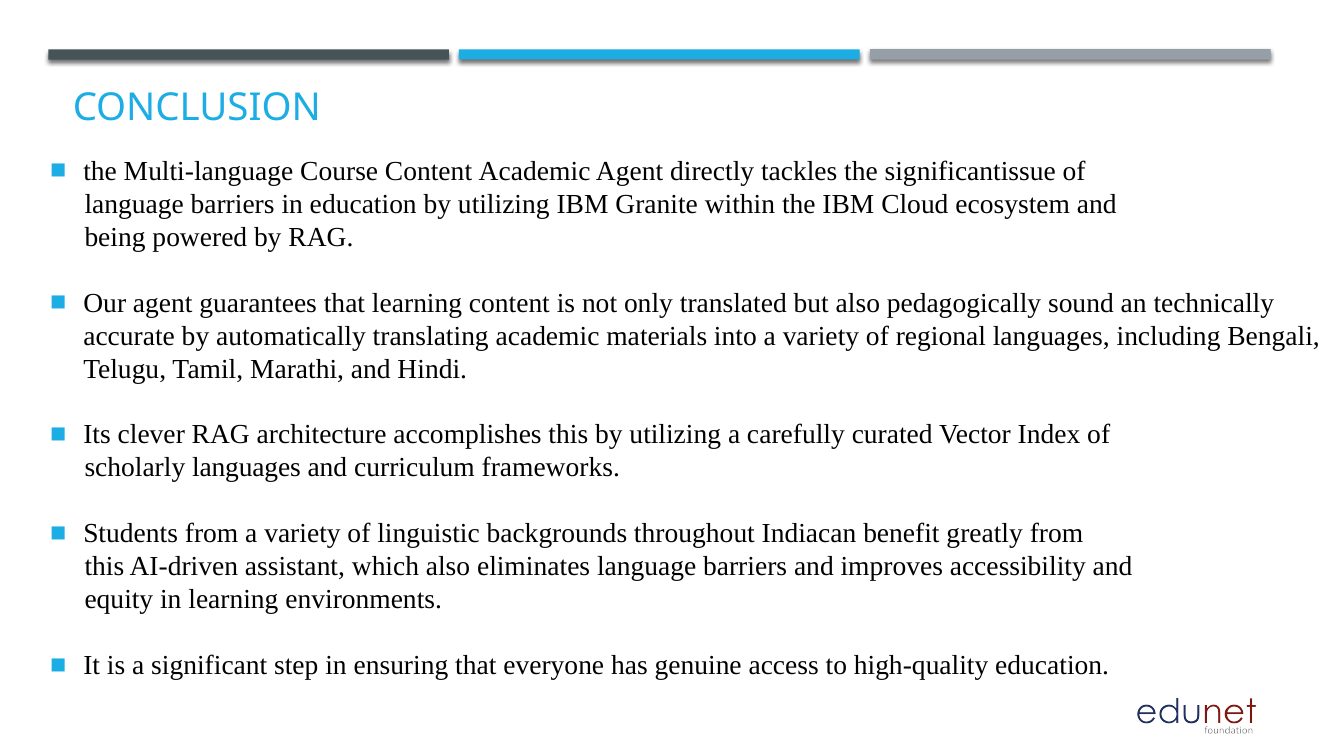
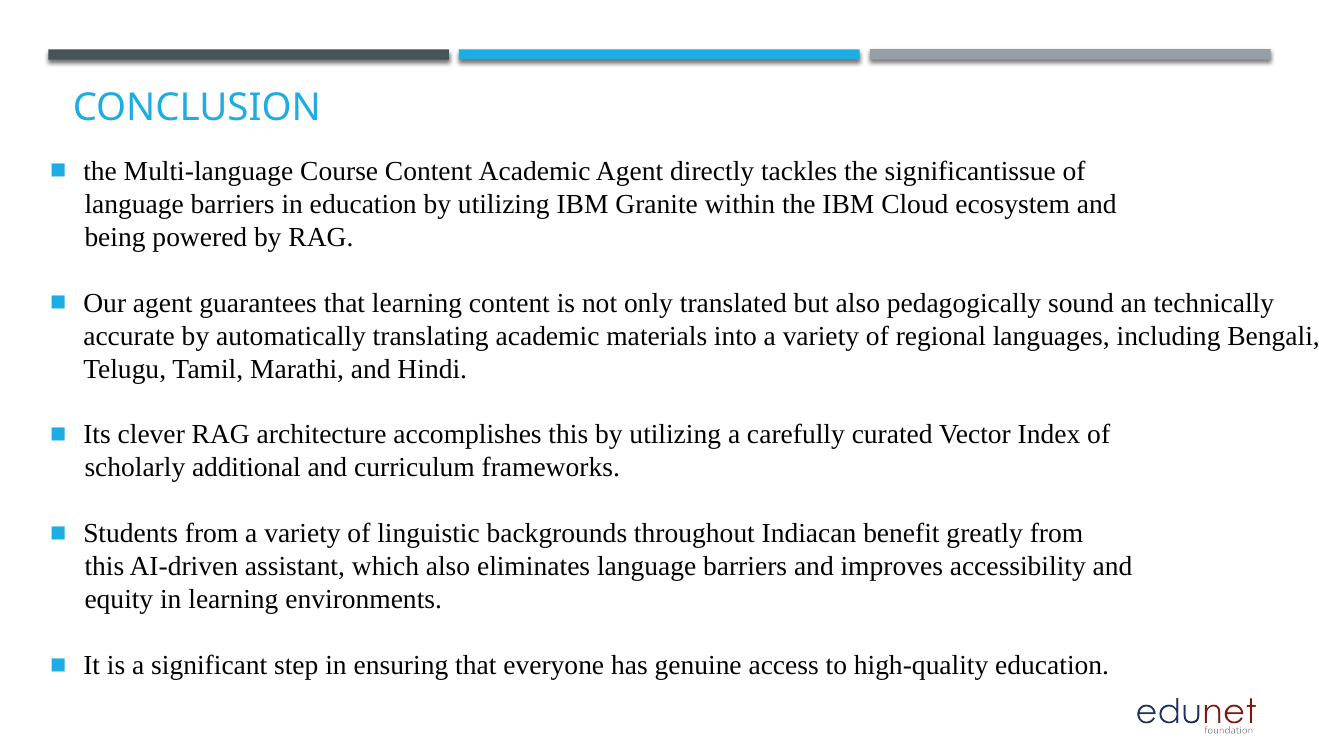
scholarly languages: languages -> additional (246, 468)
